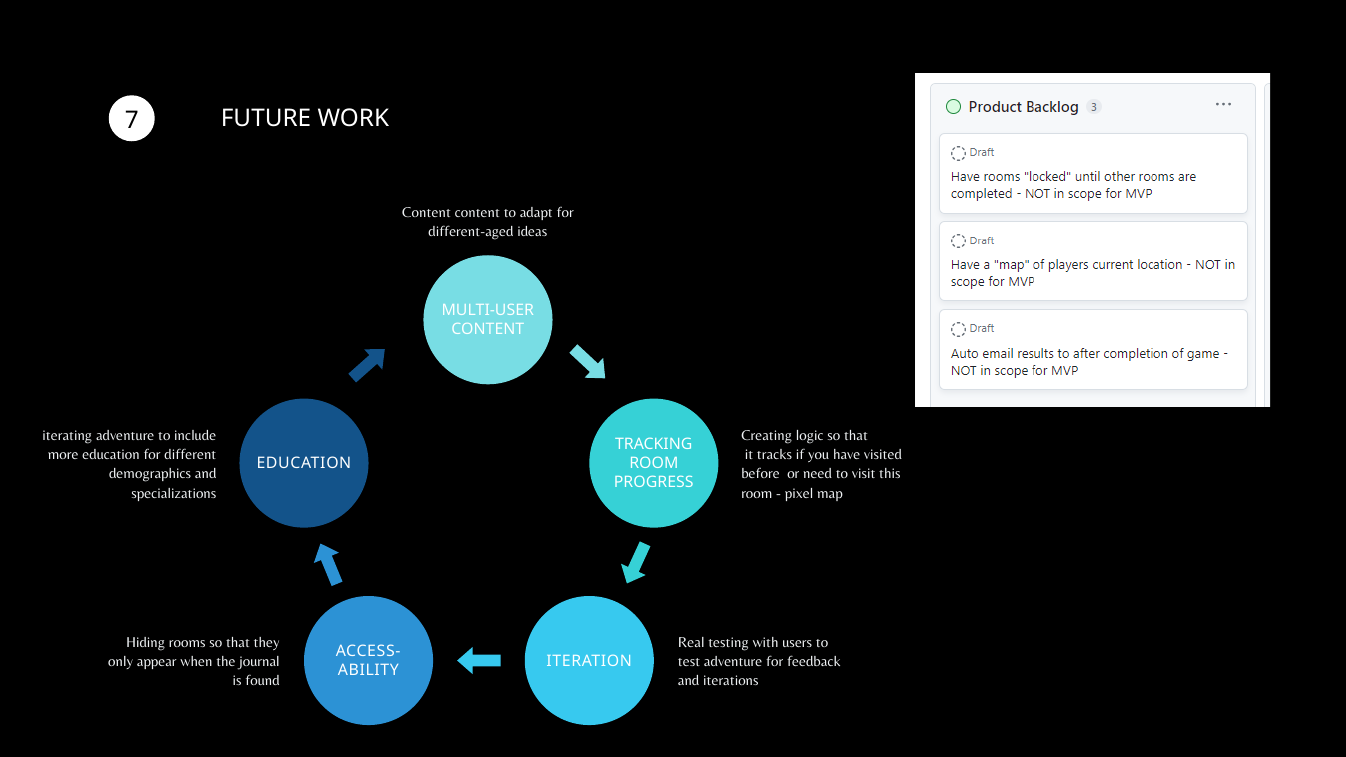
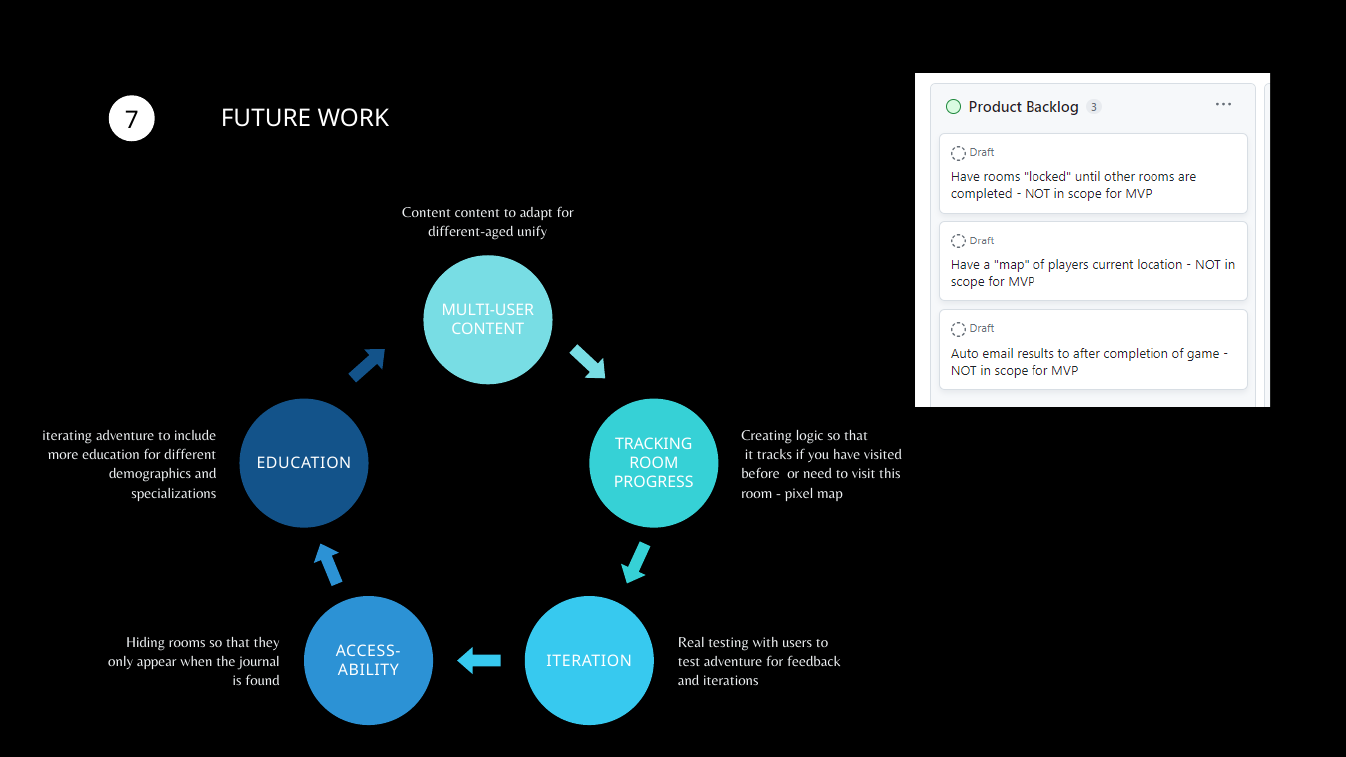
ideas: ideas -> unify (532, 232)
